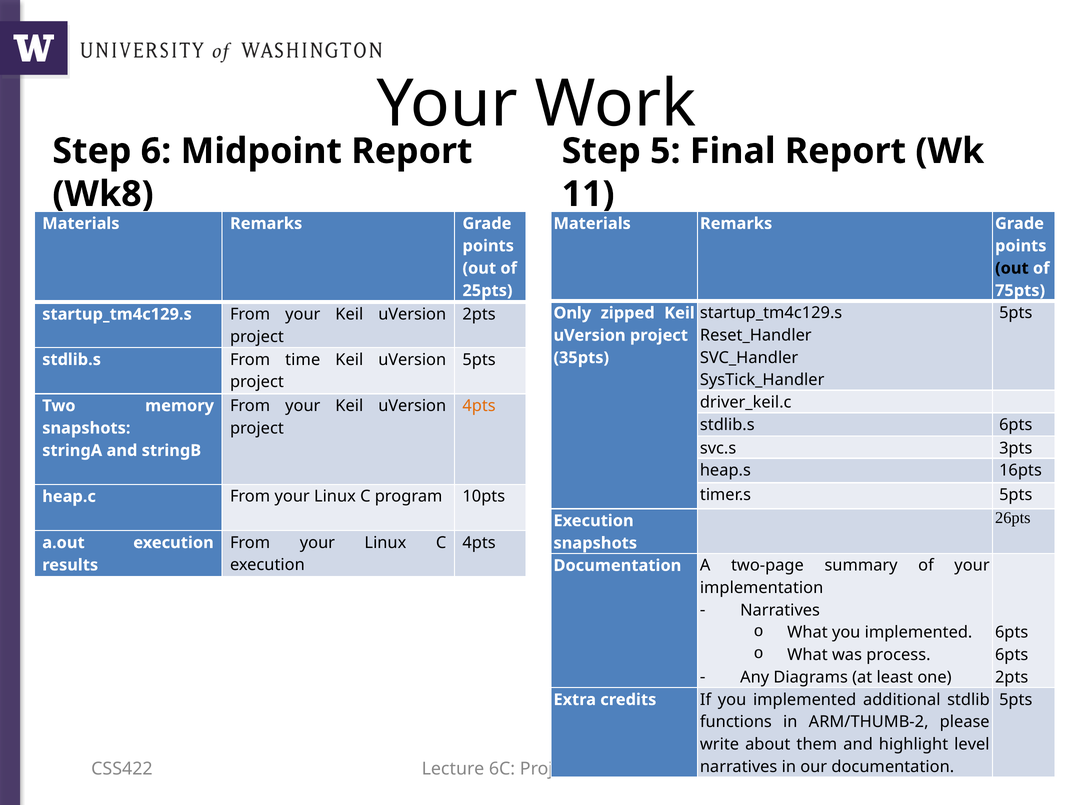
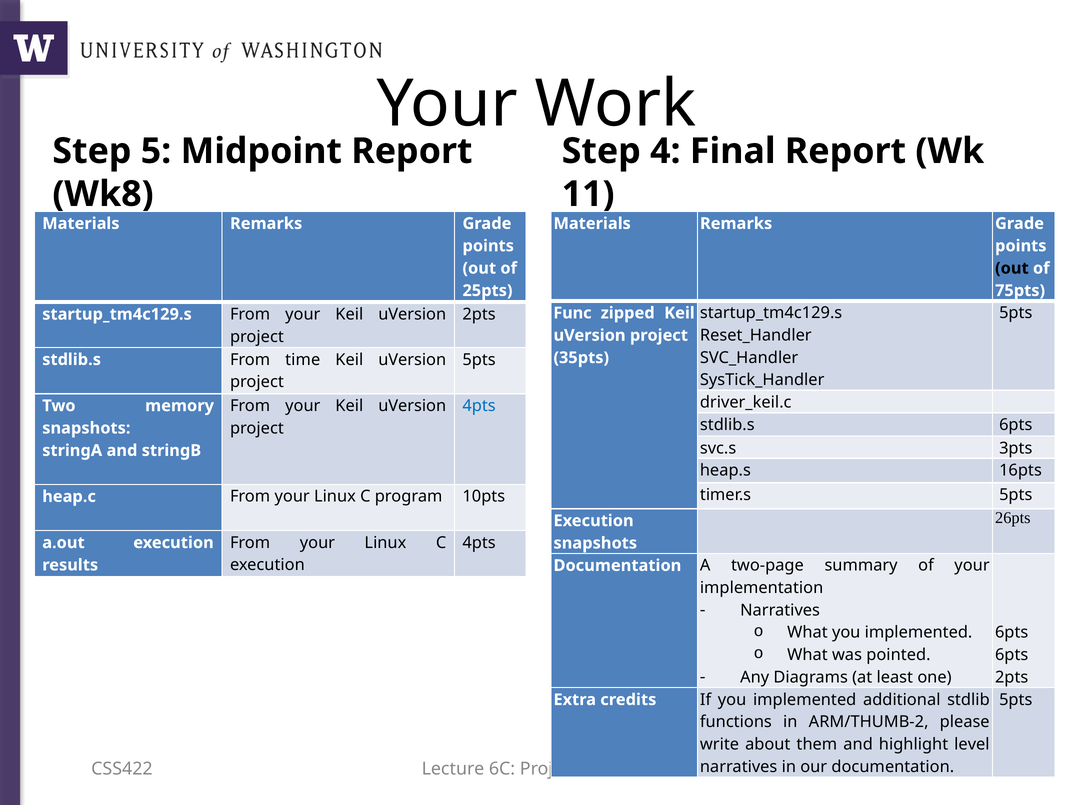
6: 6 -> 5 (156, 151)
5: 5 -> 4 (665, 151)
Only: Only -> Func (572, 313)
4pts colour: orange -> blue (479, 406)
process: process -> pointed (898, 655)
